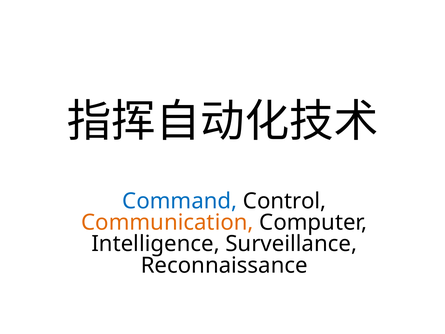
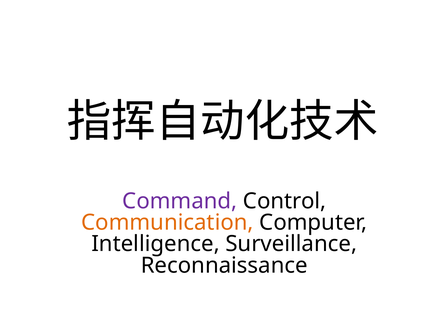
Command colour: blue -> purple (180, 201)
